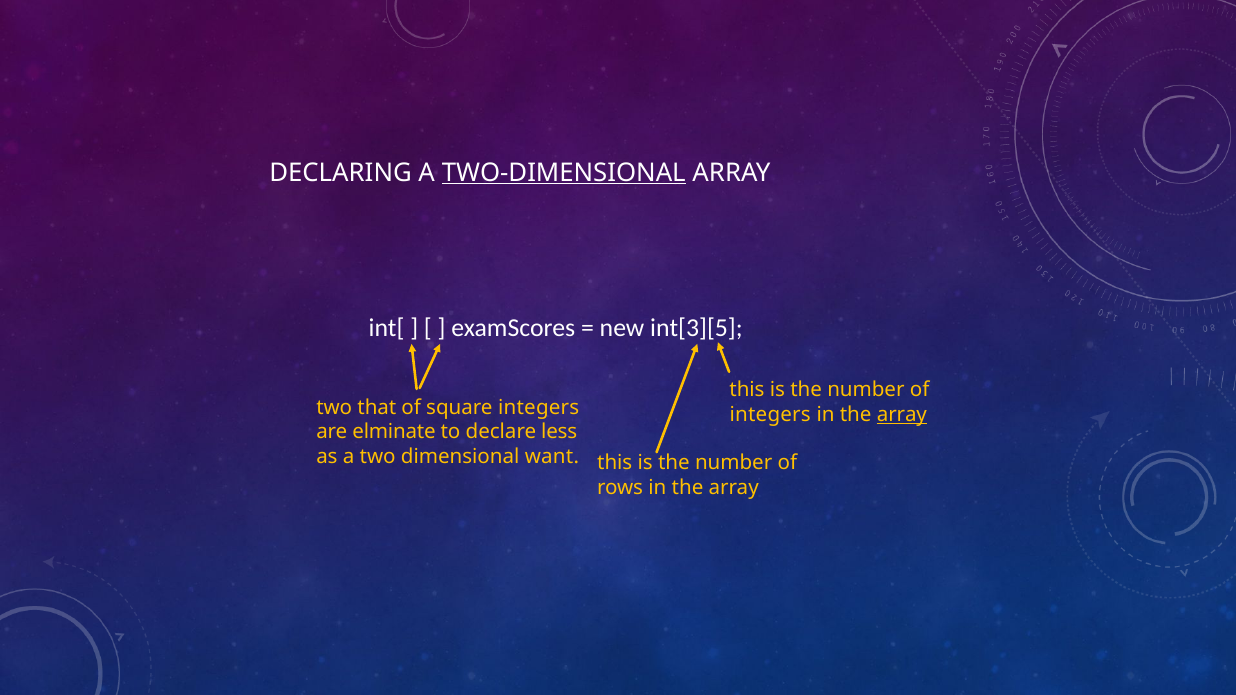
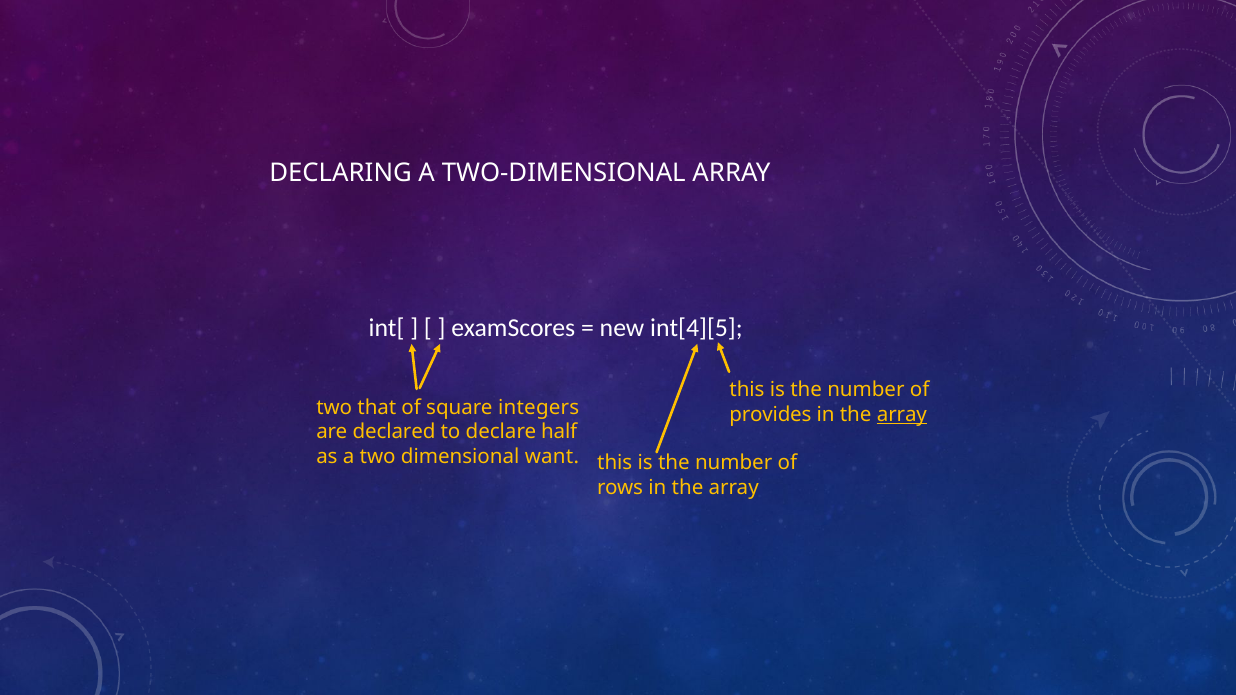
TWO-DIMENSIONAL underline: present -> none (564, 173)
int[3][5: int[3][5 -> int[4][5 (696, 328)
integers: integers -> provides (770, 415)
elminate: elminate -> declared (394, 432)
less: less -> half (559, 432)
